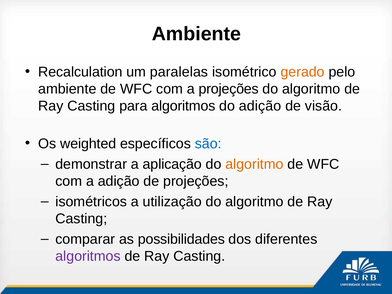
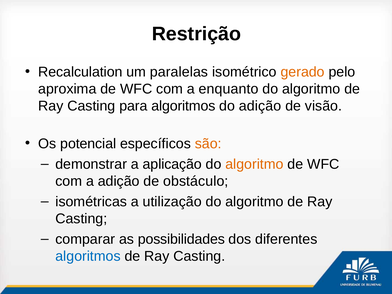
Ambiente: Ambiente -> Restrição (196, 34)
ambiente: ambiente -> aproxima (67, 89)
a projeções: projeções -> enquanto (229, 89)
weighted: weighted -> potencial (88, 144)
são colour: blue -> orange (208, 144)
de projeções: projeções -> obstáculo (196, 181)
isométricos: isométricos -> isométricas (91, 202)
algoritmos colour: purple -> blue (88, 256)
